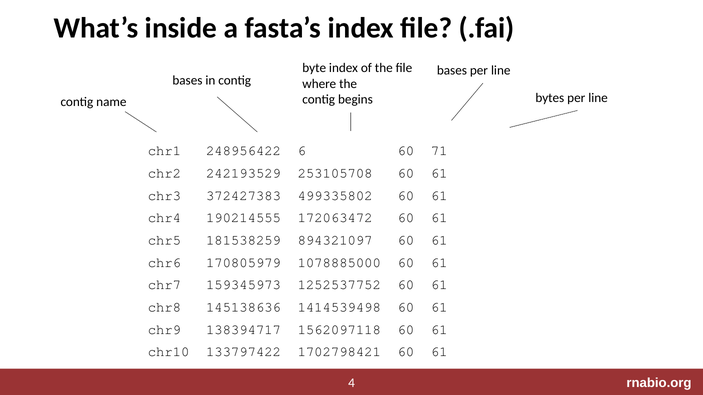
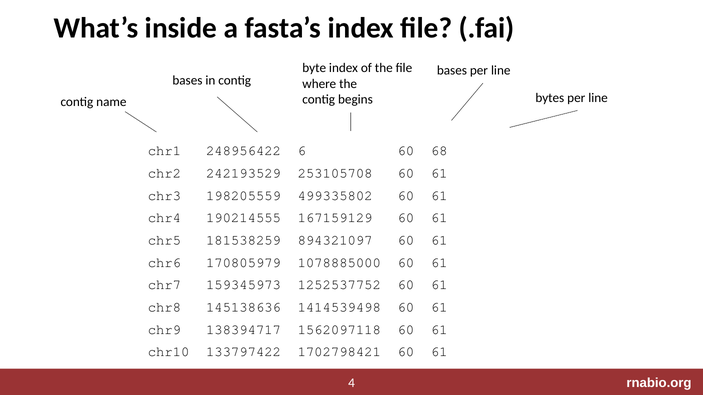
71: 71 -> 68 (439, 151)
372427383: 372427383 -> 198205559 (243, 196)
172063472: 172063472 -> 167159129 (335, 218)
